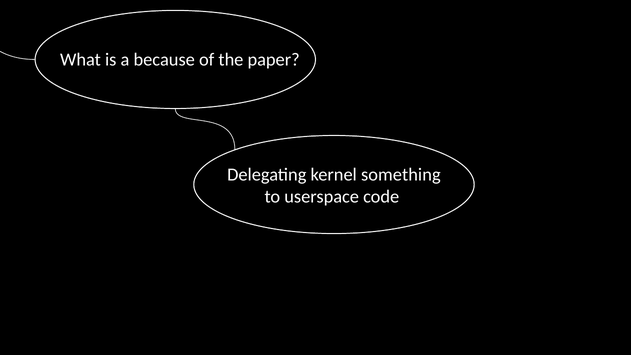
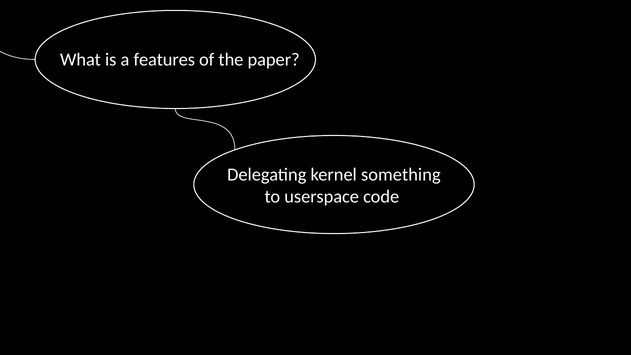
because: because -> features (164, 60)
